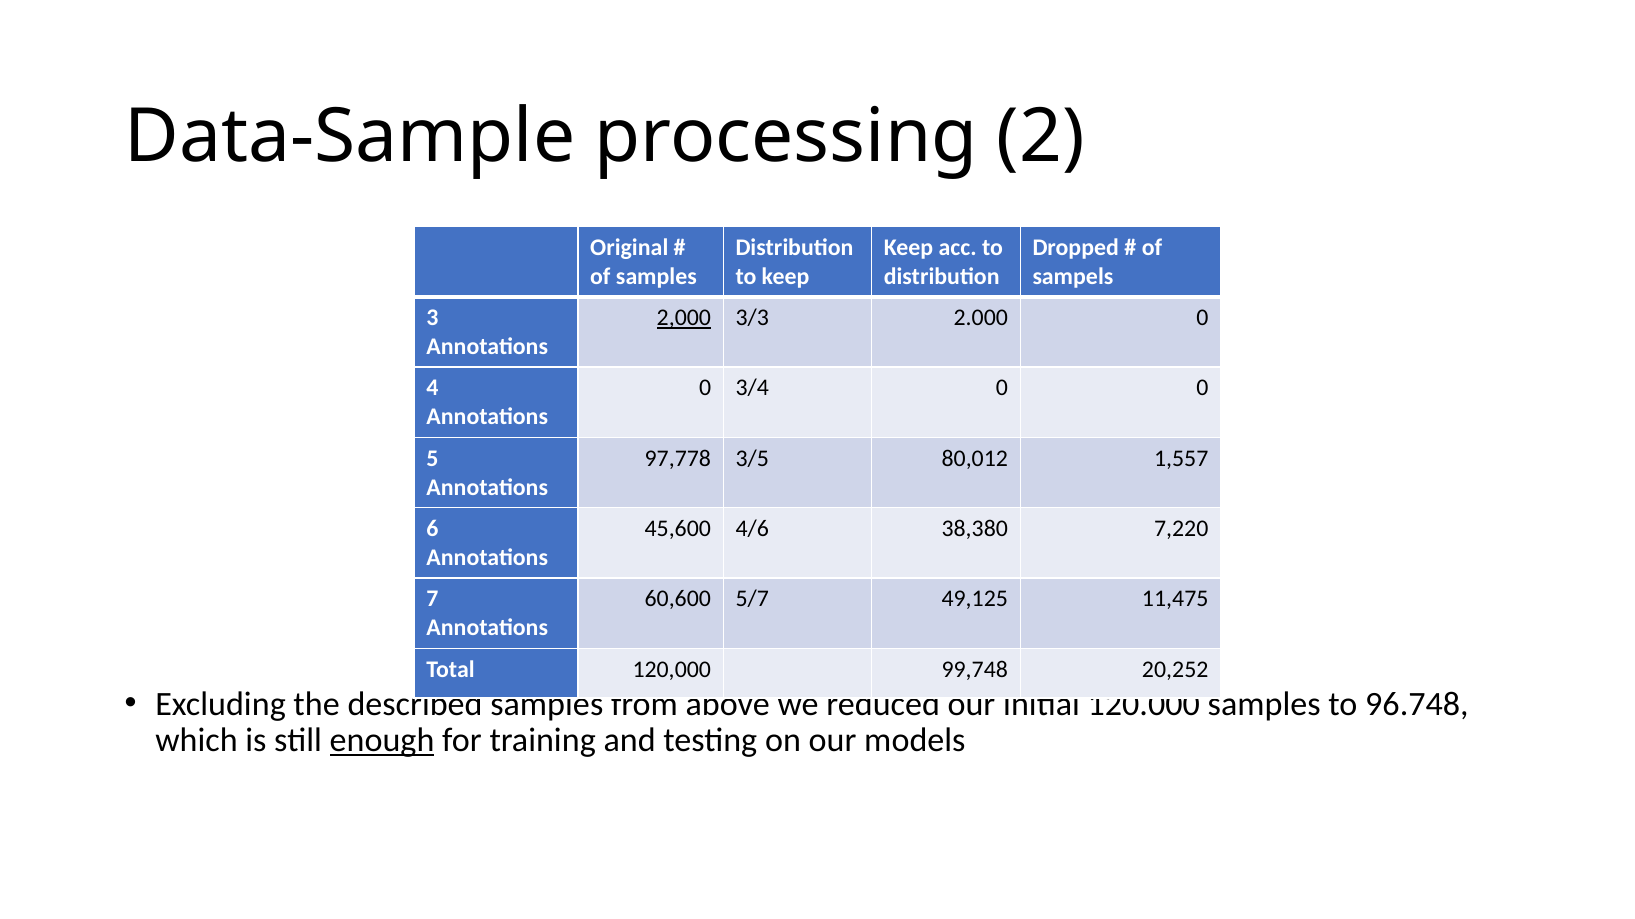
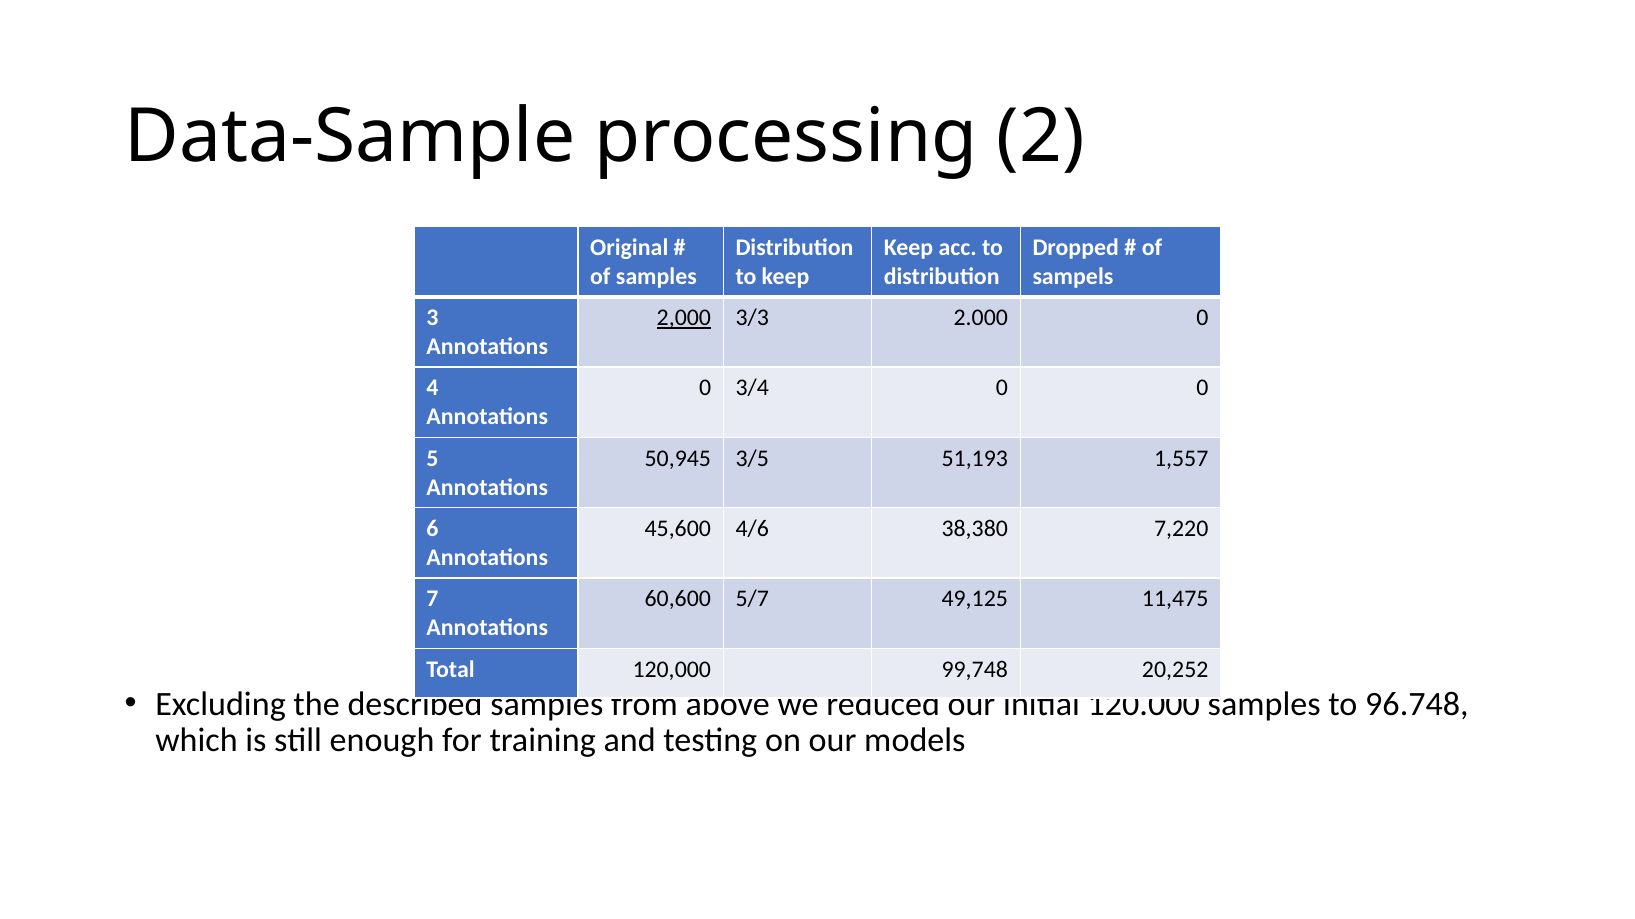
97,778: 97,778 -> 50,945 (678, 459)
80,012: 80,012 -> 51,193 (975, 459)
enough underline: present -> none (382, 741)
